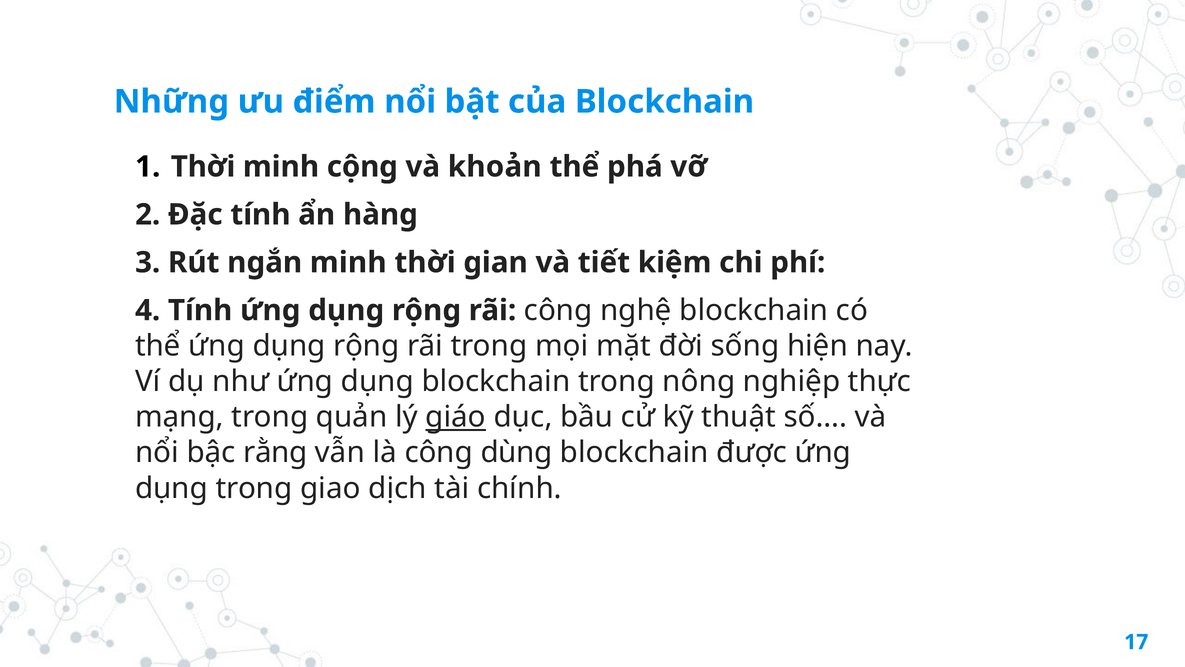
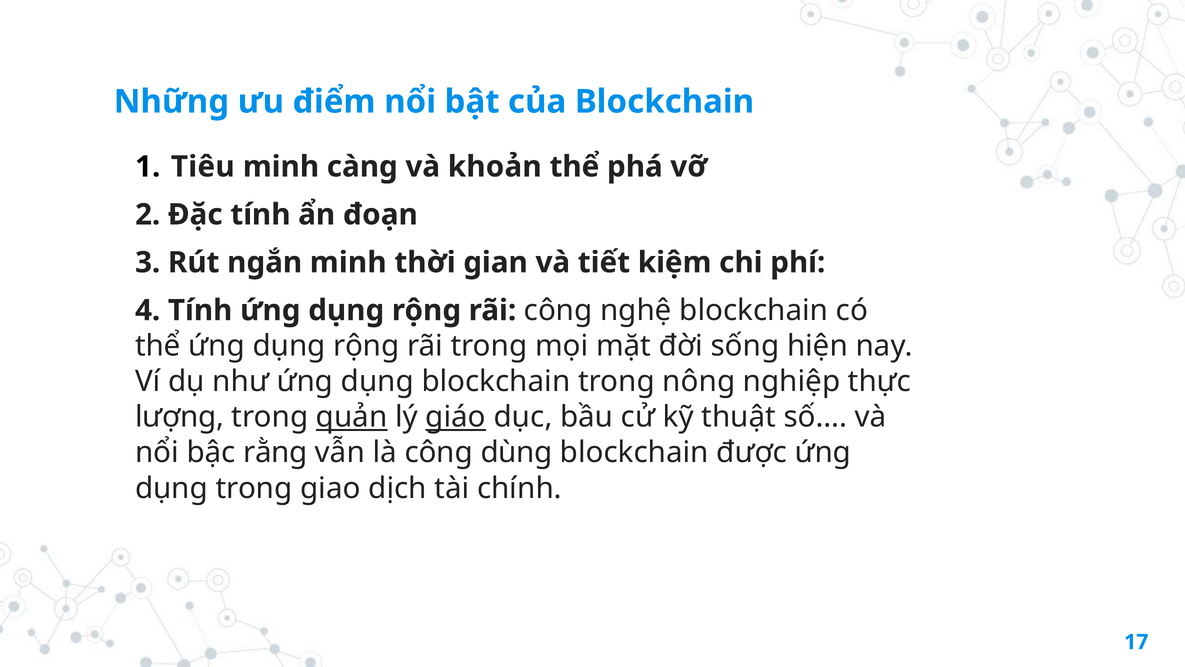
Thời: Thời -> Tiêu (203, 167)
cộng: cộng -> càng (362, 167)
hàng: hàng -> đoạn (380, 214)
mạng: mạng -> lượng (180, 417)
quản underline: none -> present (352, 417)
